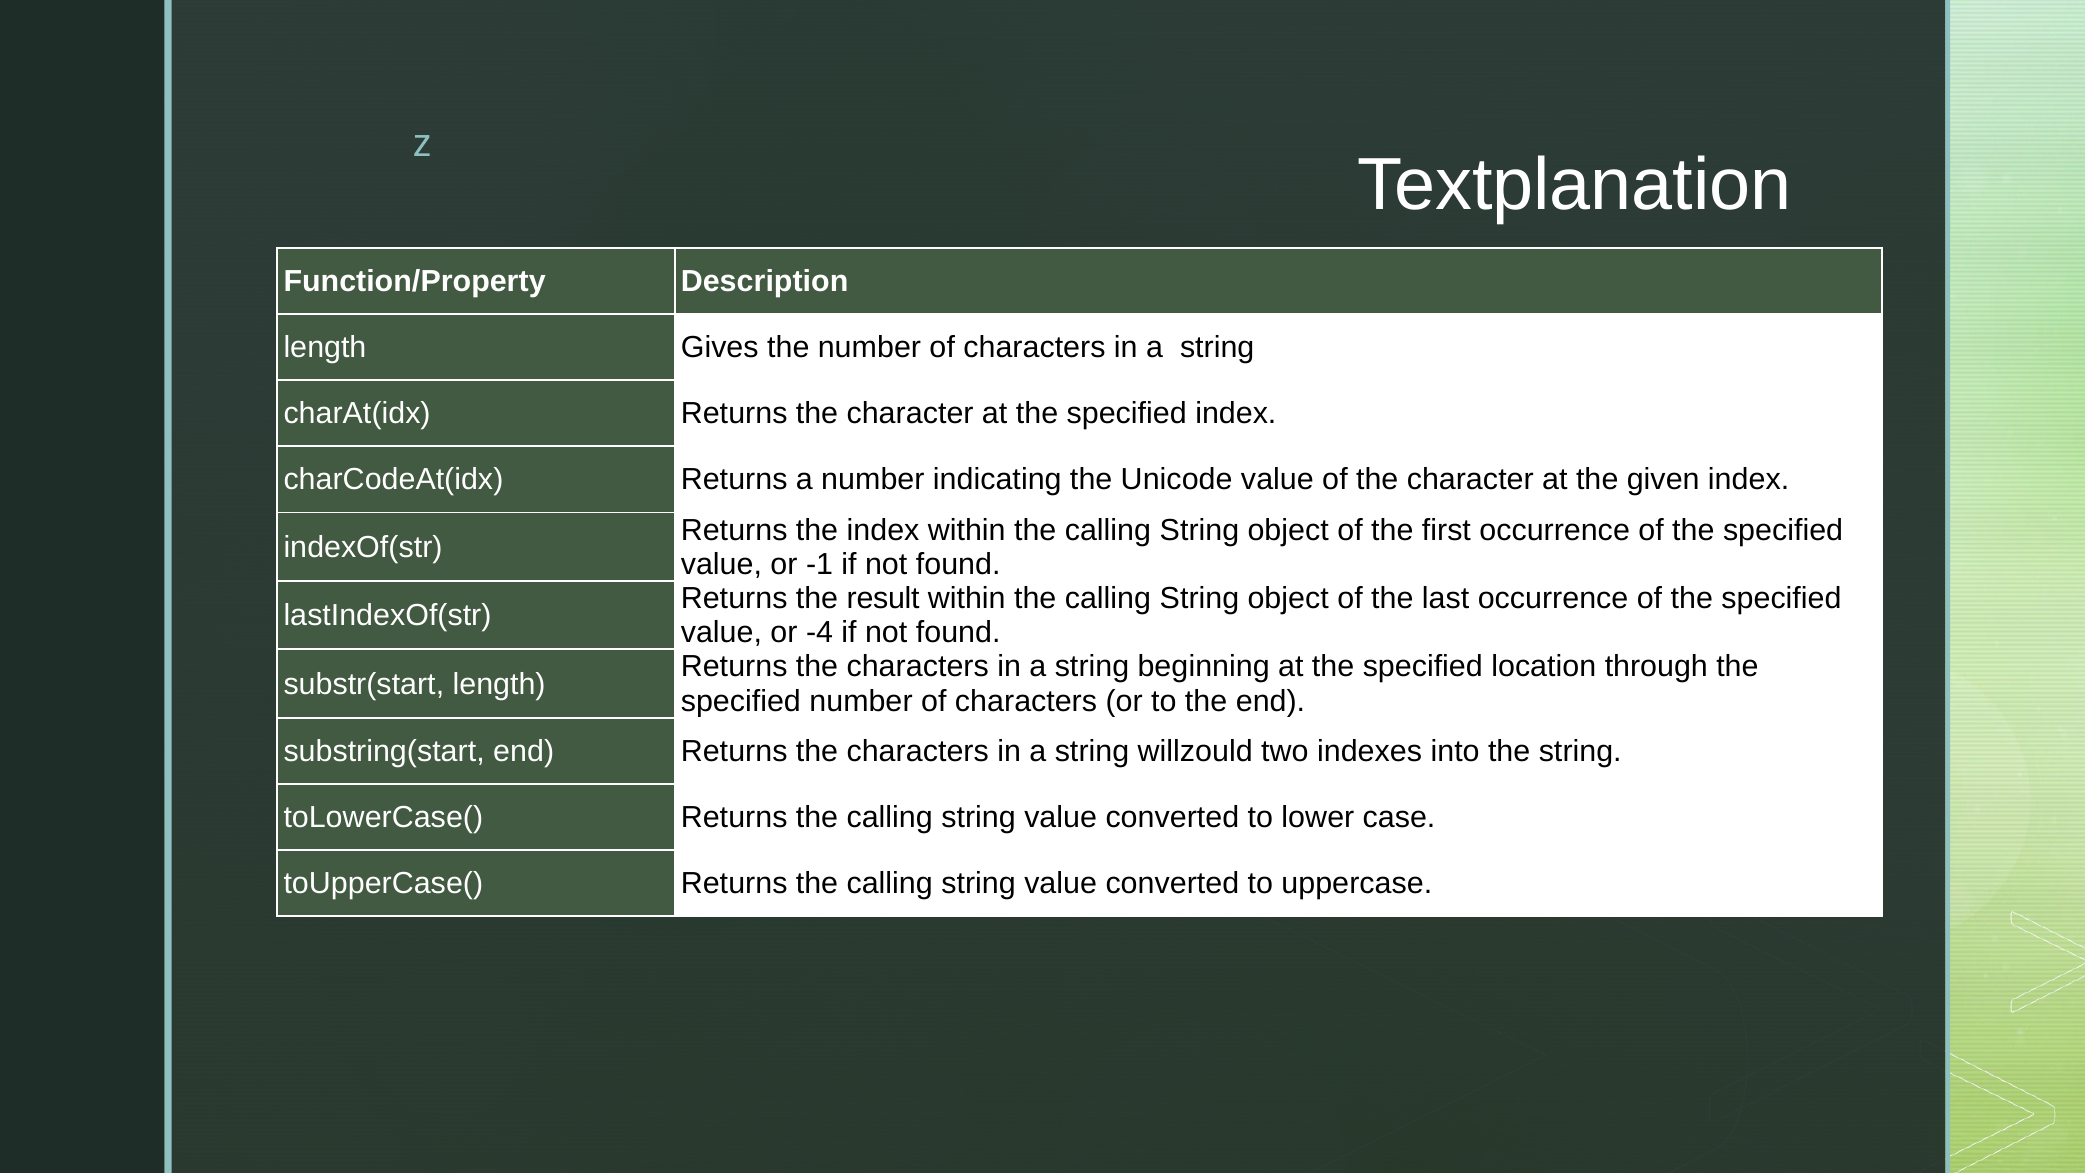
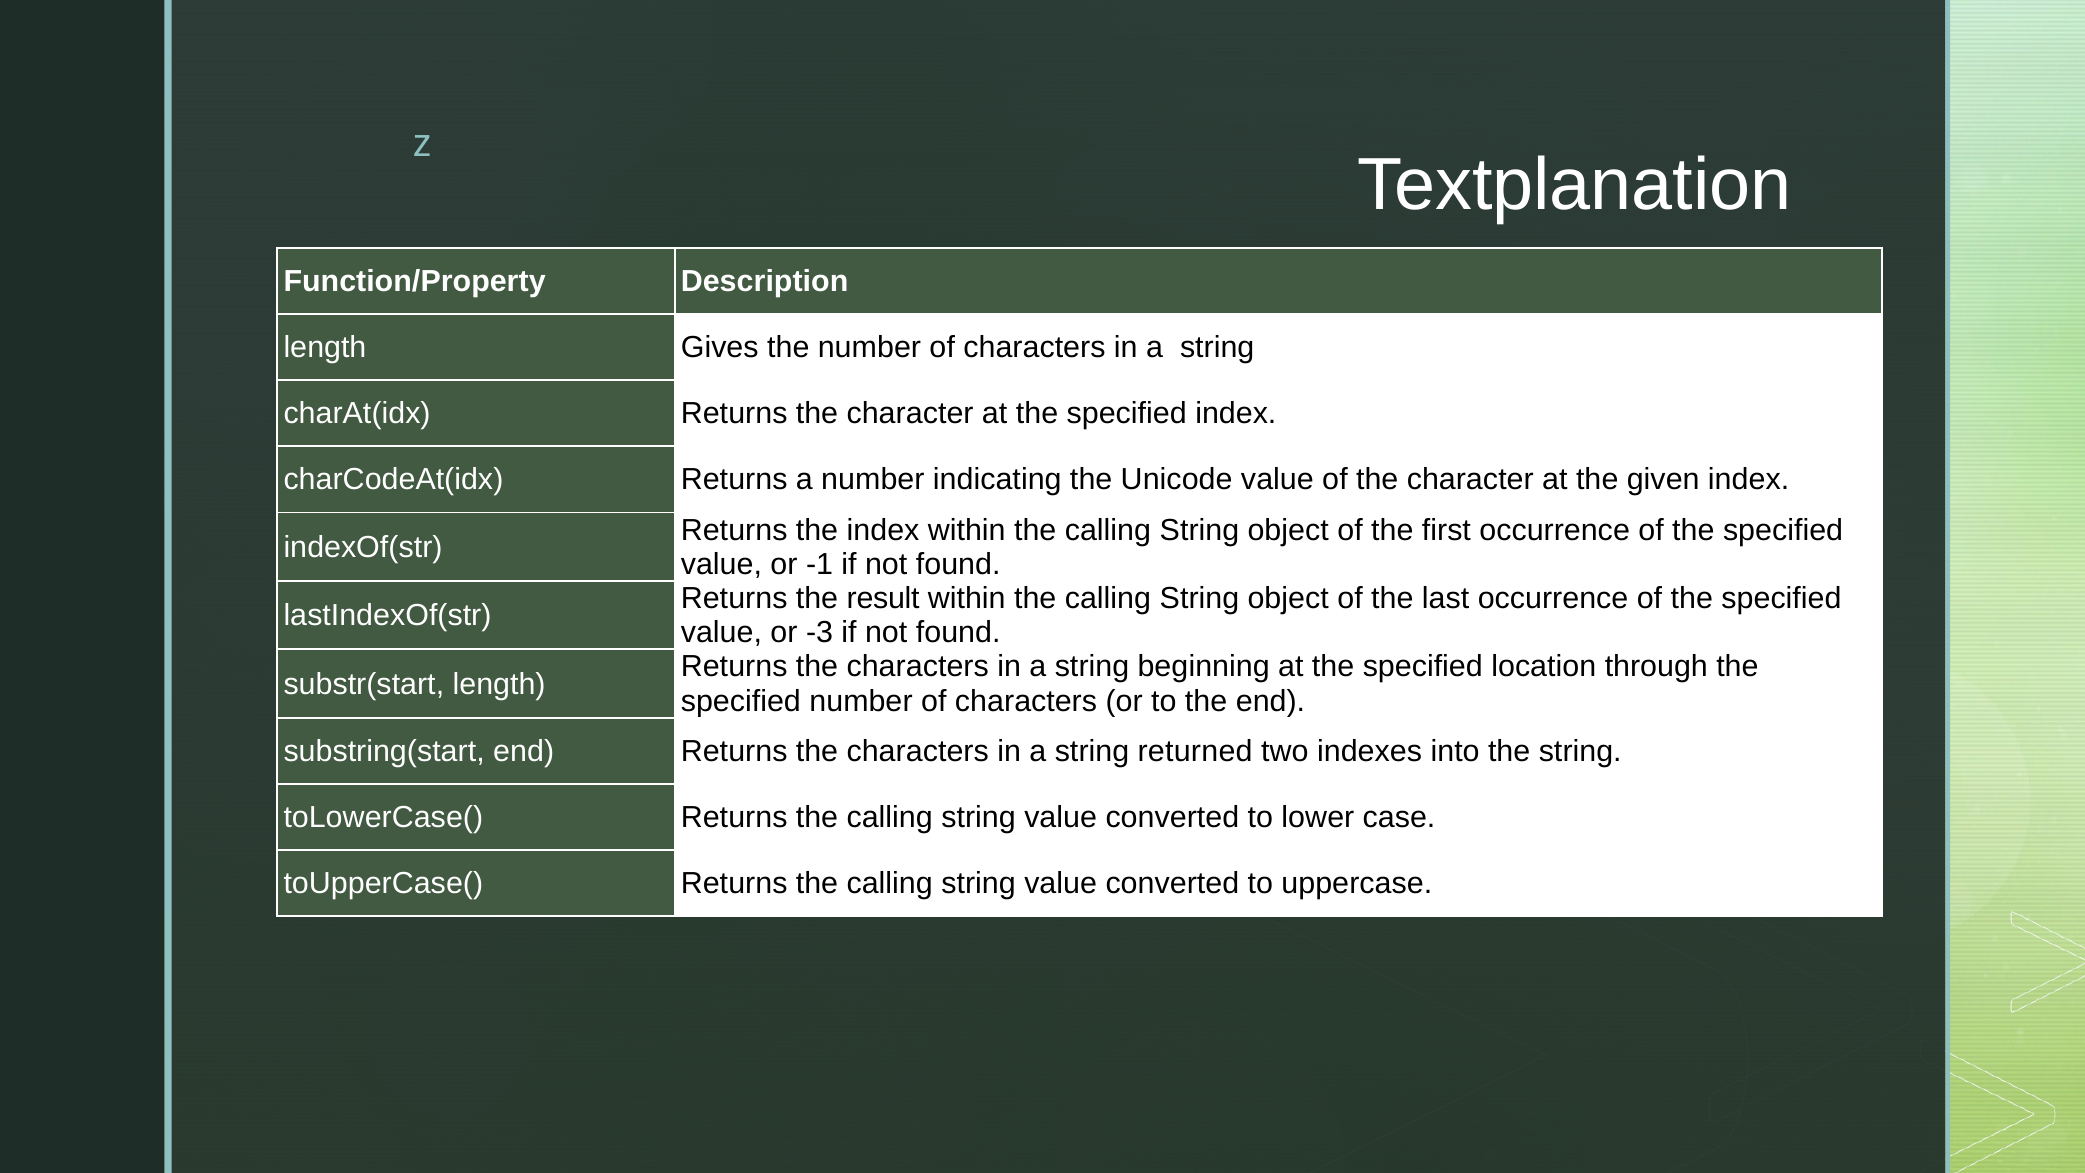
-4: -4 -> -3 (820, 633)
willzould: willzould -> returned (1195, 751)
